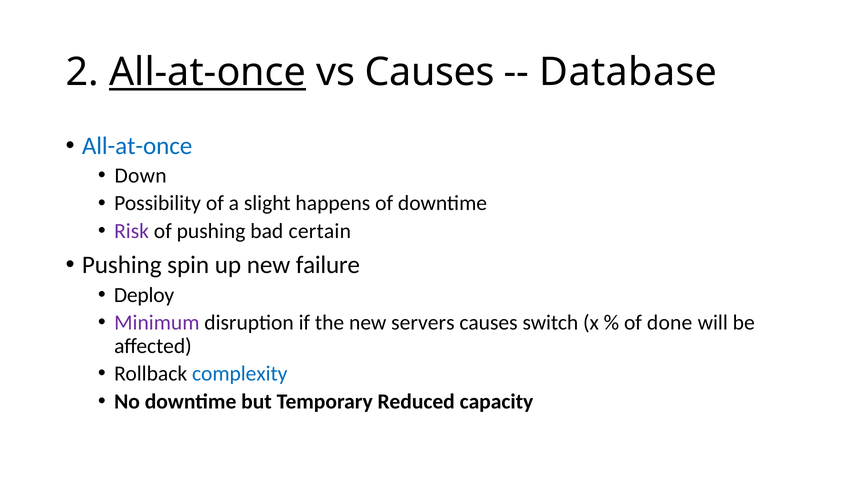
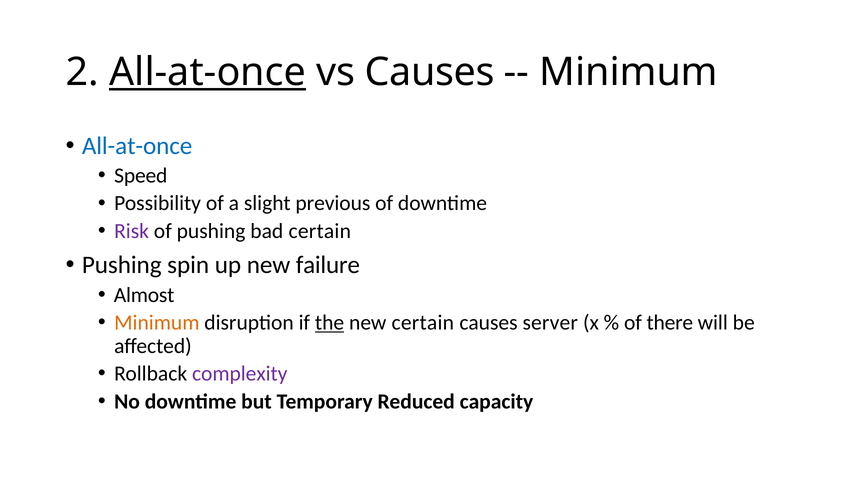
Database: Database -> Minimum (629, 72)
Down: Down -> Speed (141, 175)
happens: happens -> previous (333, 203)
Deploy: Deploy -> Almost (144, 295)
Minimum colour: purple -> orange (157, 323)
the underline: none -> present (330, 323)
new servers: servers -> certain (423, 323)
switch: switch -> server (550, 323)
done: done -> there (670, 323)
complexity colour: blue -> purple (240, 374)
